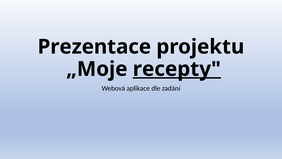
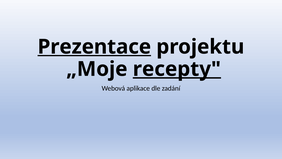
Prezentace underline: none -> present (94, 47)
